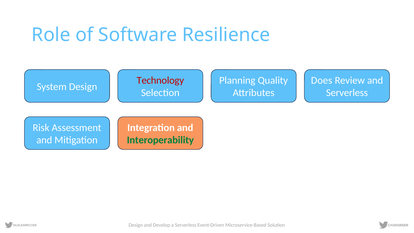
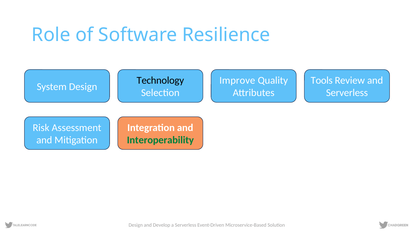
Technology colour: red -> black (160, 80)
Planning: Planning -> Improve (237, 80)
Does: Does -> Tools (322, 80)
